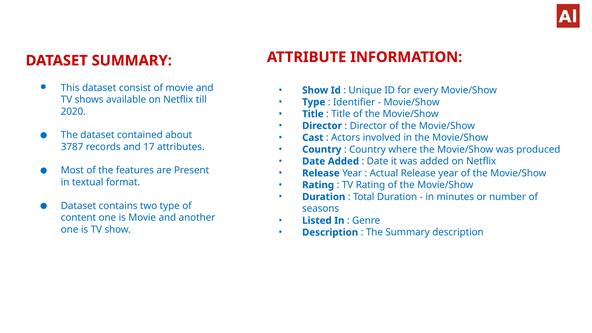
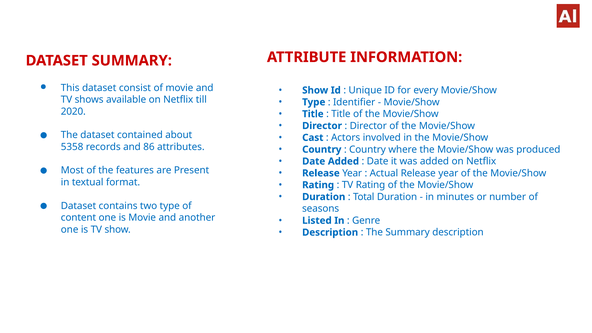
3787: 3787 -> 5358 (72, 147)
17: 17 -> 86 (149, 147)
